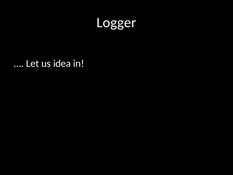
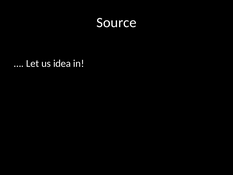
Logger: Logger -> Source (116, 23)
